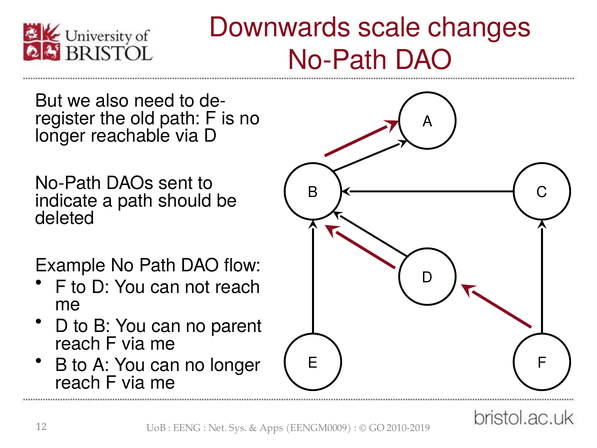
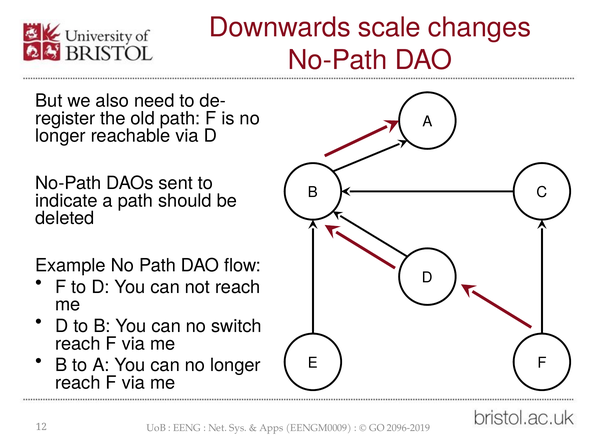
parent: parent -> switch (236, 326)
2010-2019: 2010-2019 -> 2096-2019 (409, 428)
